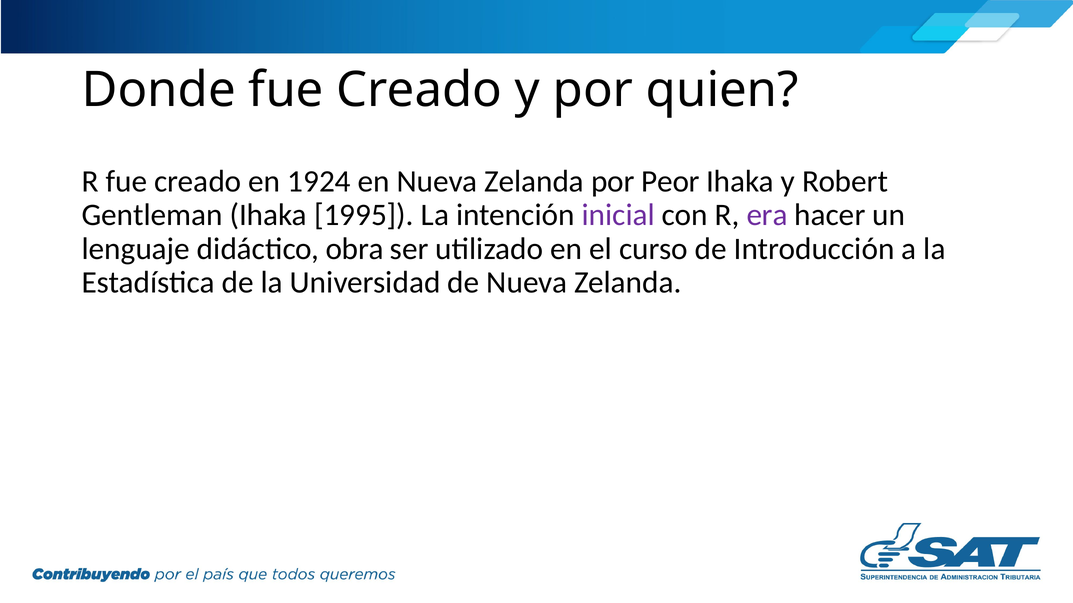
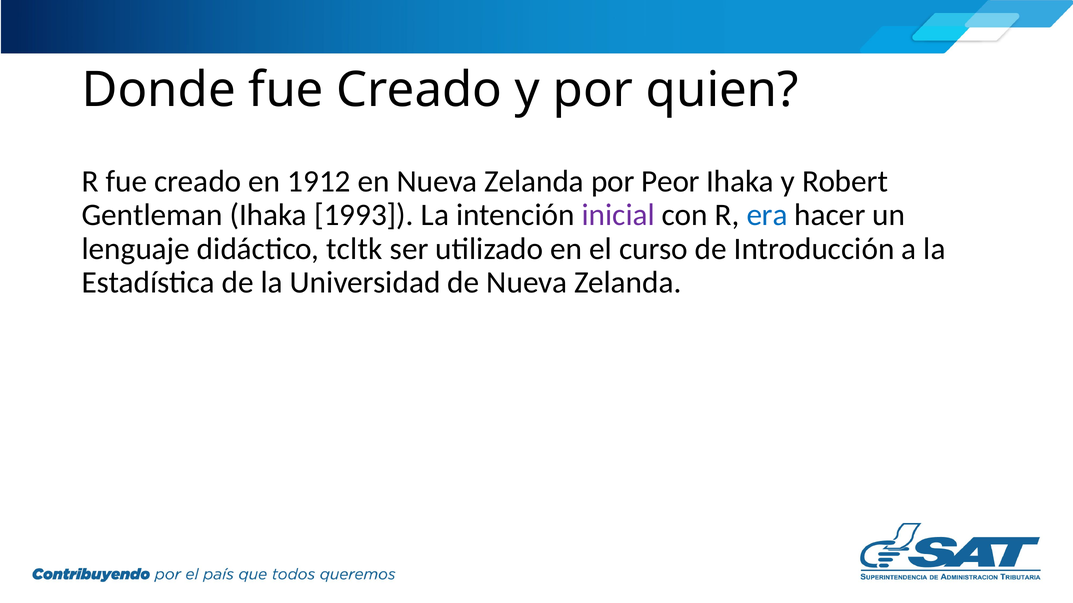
1924: 1924 -> 1912 (319, 181)
1995: 1995 -> 1993 (364, 215)
era colour: purple -> blue (767, 215)
obra: obra -> tcltk (354, 249)
